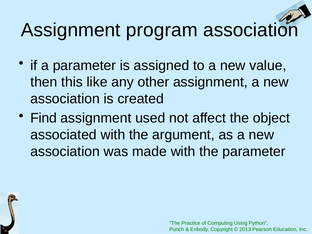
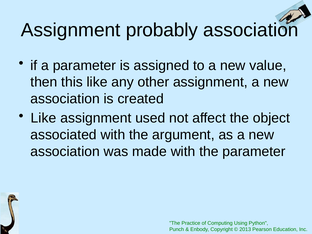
program: program -> probably (162, 30)
Find: Find -> Like (43, 118)
